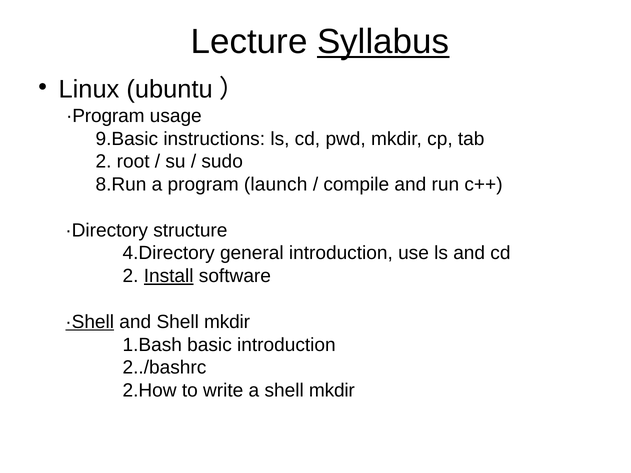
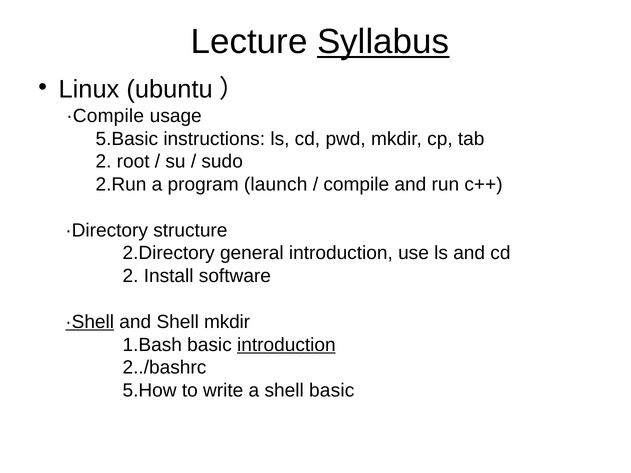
·Program: ·Program -> ·Compile (105, 116)
9.Basic: 9.Basic -> 5.Basic (127, 139)
8.Run: 8.Run -> 2.Run (121, 185)
4.Directory: 4.Directory -> 2.Directory (169, 253)
Install underline: present -> none (169, 276)
introduction underline: none -> present (286, 345)
2.How: 2.How -> 5.How (150, 391)
a shell mkdir: mkdir -> basic (332, 391)
